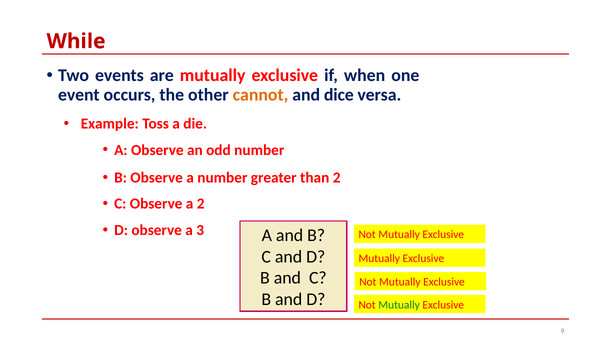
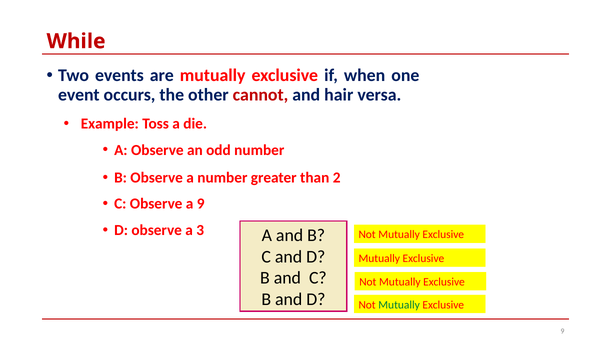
cannot colour: orange -> red (260, 95)
dice: dice -> hair (339, 95)
a 2: 2 -> 9 (201, 204)
